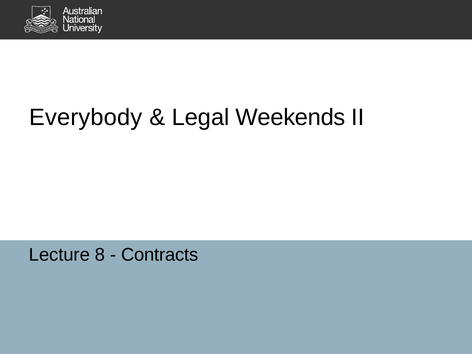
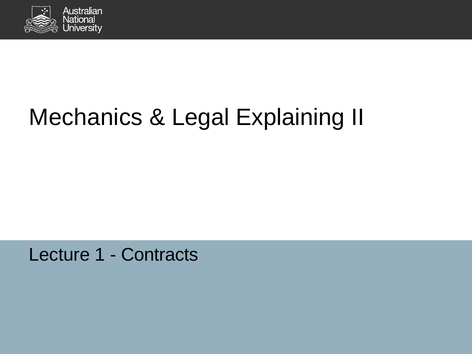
Everybody: Everybody -> Mechanics (86, 117)
Weekends: Weekends -> Explaining (290, 117)
8: 8 -> 1 (100, 255)
